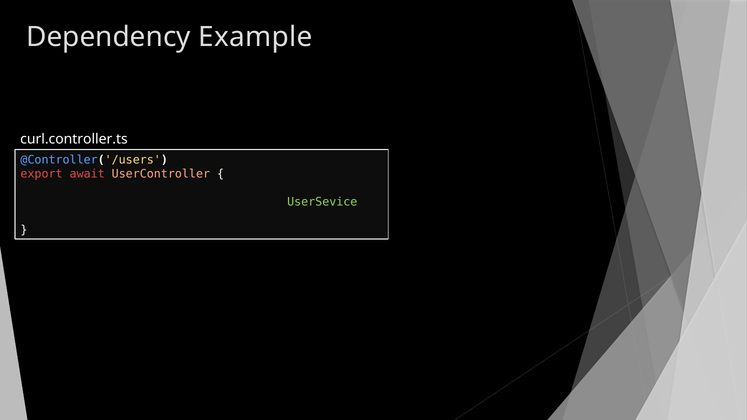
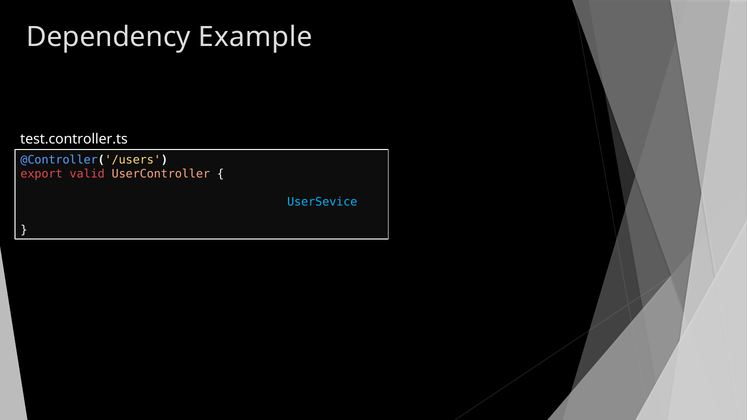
curl.controller.ts: curl.controller.ts -> test.controller.ts (74, 139)
await: await -> valid (87, 174)
UserSevice colour: light green -> light blue (322, 202)
